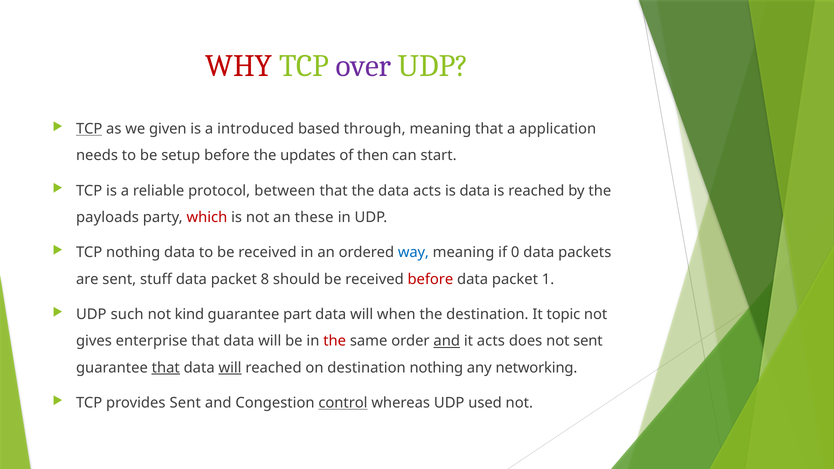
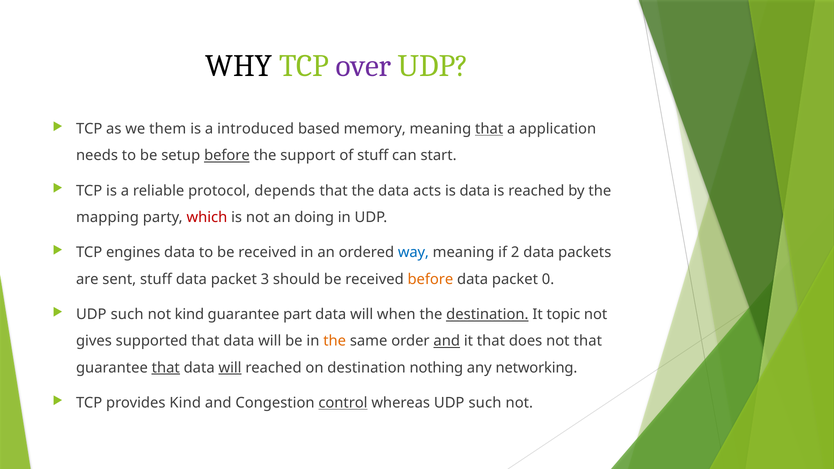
WHY colour: red -> black (239, 66)
TCP underline: present -> none (89, 129)
given: given -> them (168, 129)
through: through -> memory (375, 129)
that underline: none -> present (489, 129)
before underline: none -> present (227, 156)
updates: updates -> support (308, 156)
of then: then -> stuff (373, 156)
between: between -> depends (285, 191)
payloads: payloads -> mapping (107, 217)
these: these -> doing (314, 217)
TCP nothing: nothing -> engines (133, 253)
0: 0 -> 2 (515, 253)
8: 8 -> 3 (265, 279)
before colour: red -> orange (430, 279)
1: 1 -> 0 (548, 279)
destination underline: none -> present (487, 315)
enterprise: enterprise -> supported (152, 341)
the colour: red -> orange (335, 341)
it acts: acts -> that (491, 341)
not sent: sent -> that (588, 341)
provides Sent: Sent -> Kind (185, 403)
whereas UDP used: used -> such (485, 403)
